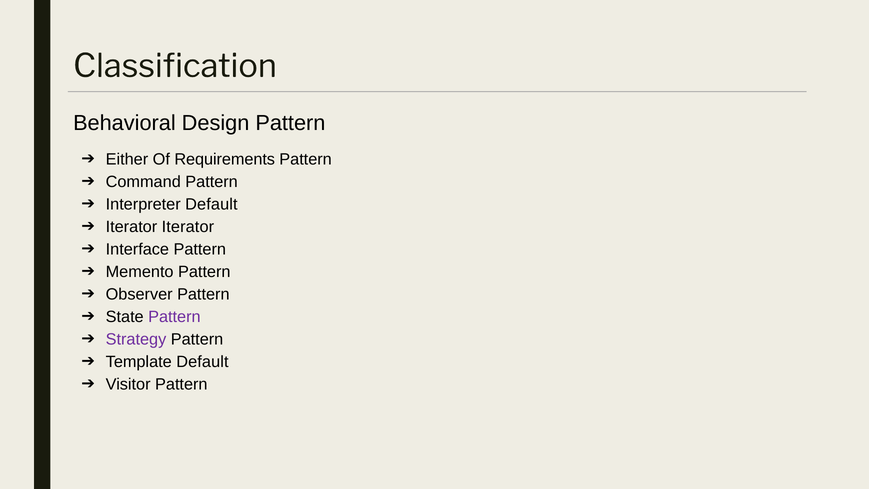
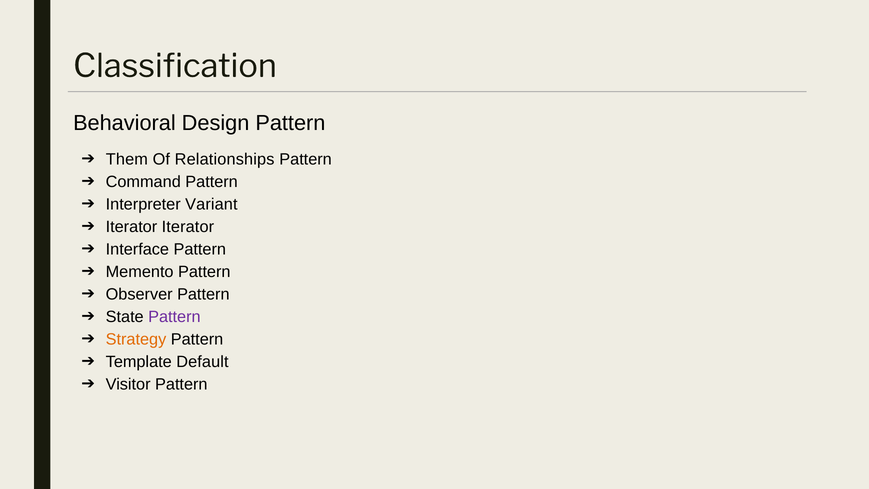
Either: Either -> Them (127, 159)
Requirements: Requirements -> Relationships (225, 159)
Interpreter Default: Default -> Variant (211, 204)
Strategy colour: purple -> orange (136, 339)
